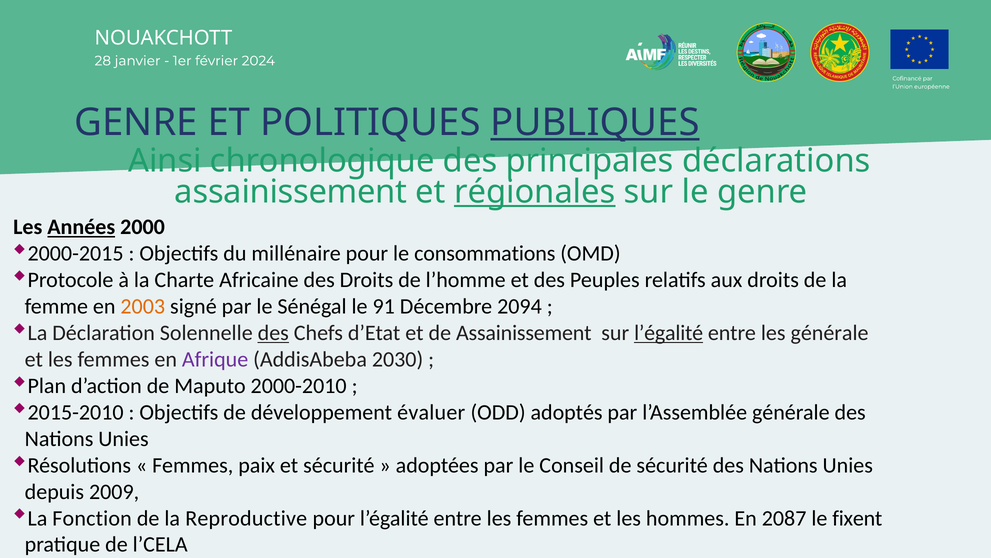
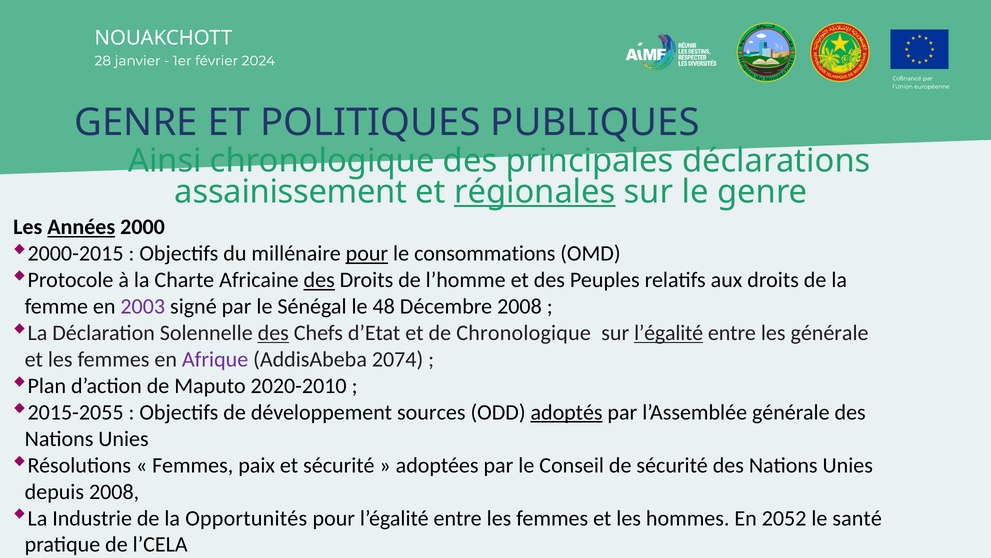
PUBLIQUES underline: present -> none (595, 123)
pour underline: none -> present (367, 253)
des underline: none -> present (319, 280)
2003 colour: orange -> purple (143, 306)
91: 91 -> 48 (384, 306)
Décembre 2094: 2094 -> 2008 (519, 306)
de Assainissement: Assainissement -> Chronologique (524, 333)
2030: 2030 -> 2074 (398, 359)
2000-2010: 2000-2010 -> 2020-2010 (299, 386)
2015-2010: 2015-2010 -> 2015-2055 (76, 412)
évaluer: évaluer -> sources (431, 412)
adoptés underline: none -> present (567, 412)
depuis 2009: 2009 -> 2008 (114, 491)
Fonction: Fonction -> Industrie (92, 518)
Reproductive: Reproductive -> Opportunités (246, 518)
2087: 2087 -> 2052 (784, 518)
fixent: fixent -> santé (857, 518)
